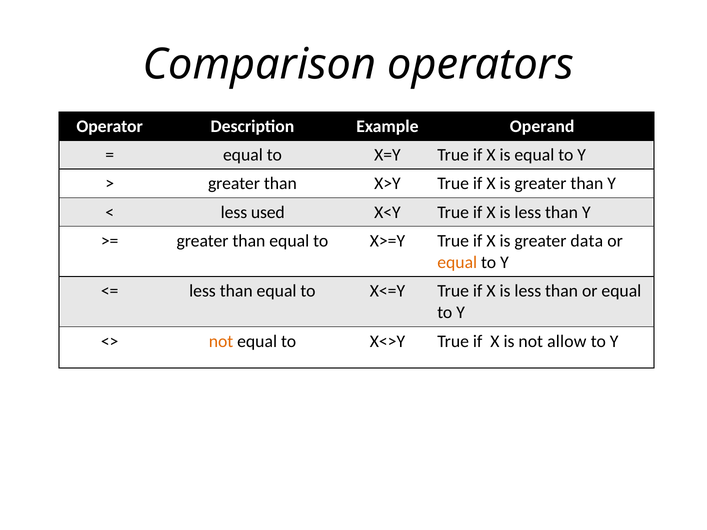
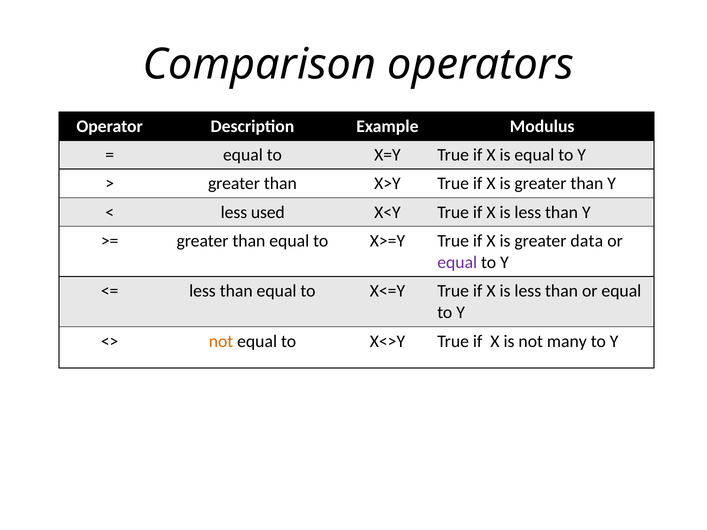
Operand: Operand -> Modulus (542, 126)
equal colour: orange -> purple (457, 263)
allow: allow -> many (567, 341)
